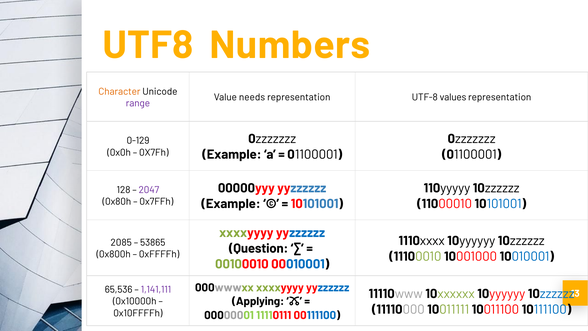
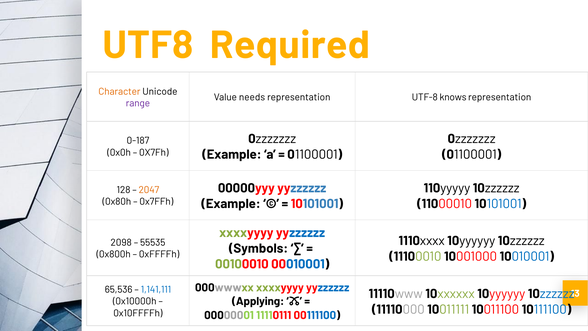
Numbers: Numbers -> Required (290, 45)
values: values -> knows (453, 97)
0-129: 0-129 -> 0-187 (138, 141)
2047 colour: purple -> orange (149, 190)
2085: 2085 -> 2098 (121, 242)
53865: 53865 -> 55535 (153, 242)
Question: Question -> Symbols (259, 248)
1,141,111 colour: purple -> blue (156, 289)
